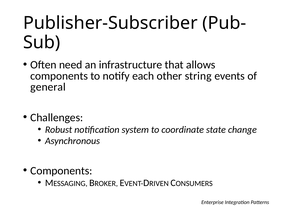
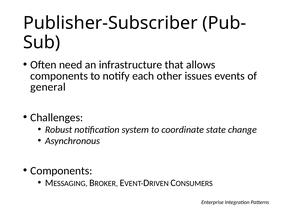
string: string -> issues (198, 76)
